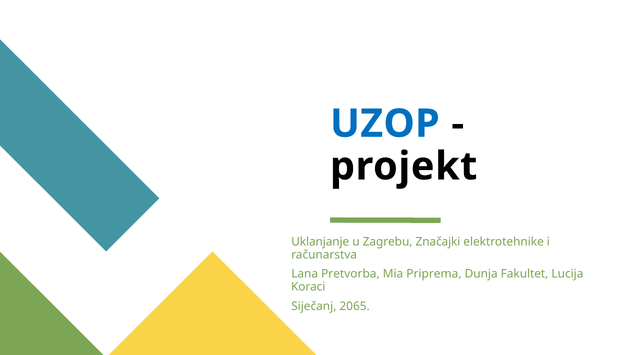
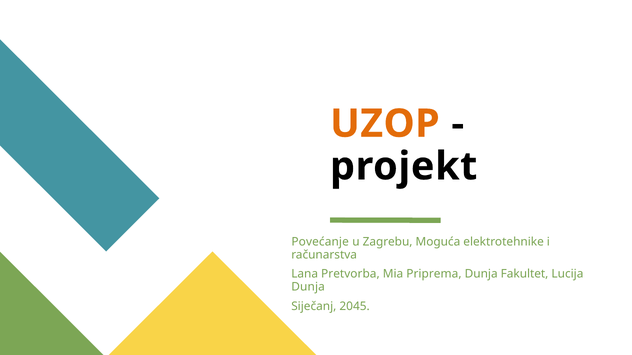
UZOP colour: blue -> orange (385, 124)
Uklanjanje: Uklanjanje -> Povećanje (320, 242)
Značajki: Značajki -> Moguća (438, 242)
Koraci: Koraci -> Dunja (308, 287)
2065: 2065 -> 2045 (355, 307)
